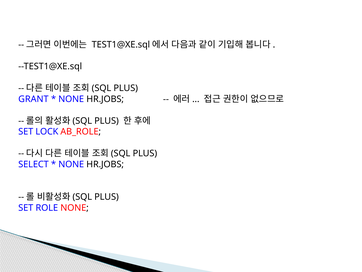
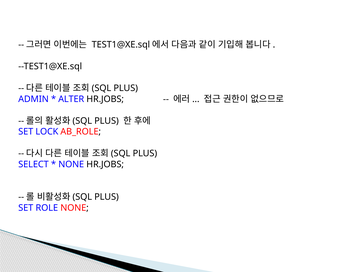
GRANT: GRANT -> ADMIN (33, 99)
NONE: NONE -> ALTER (71, 99)
